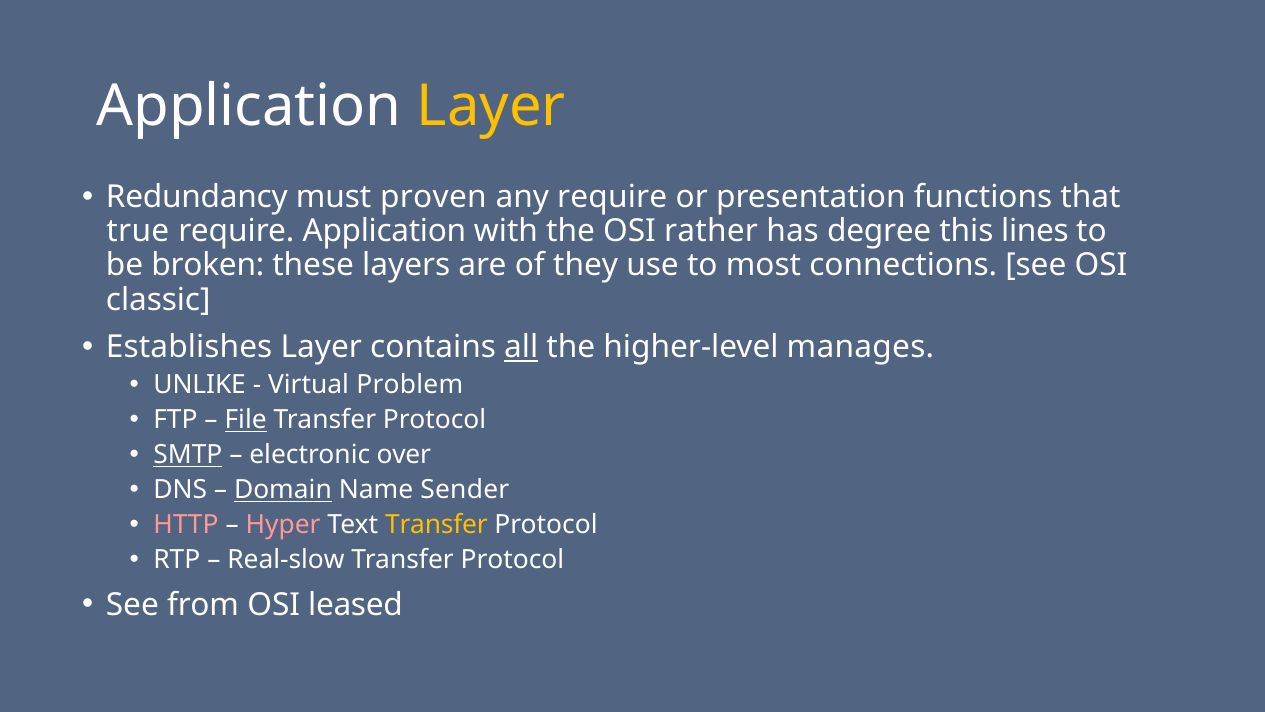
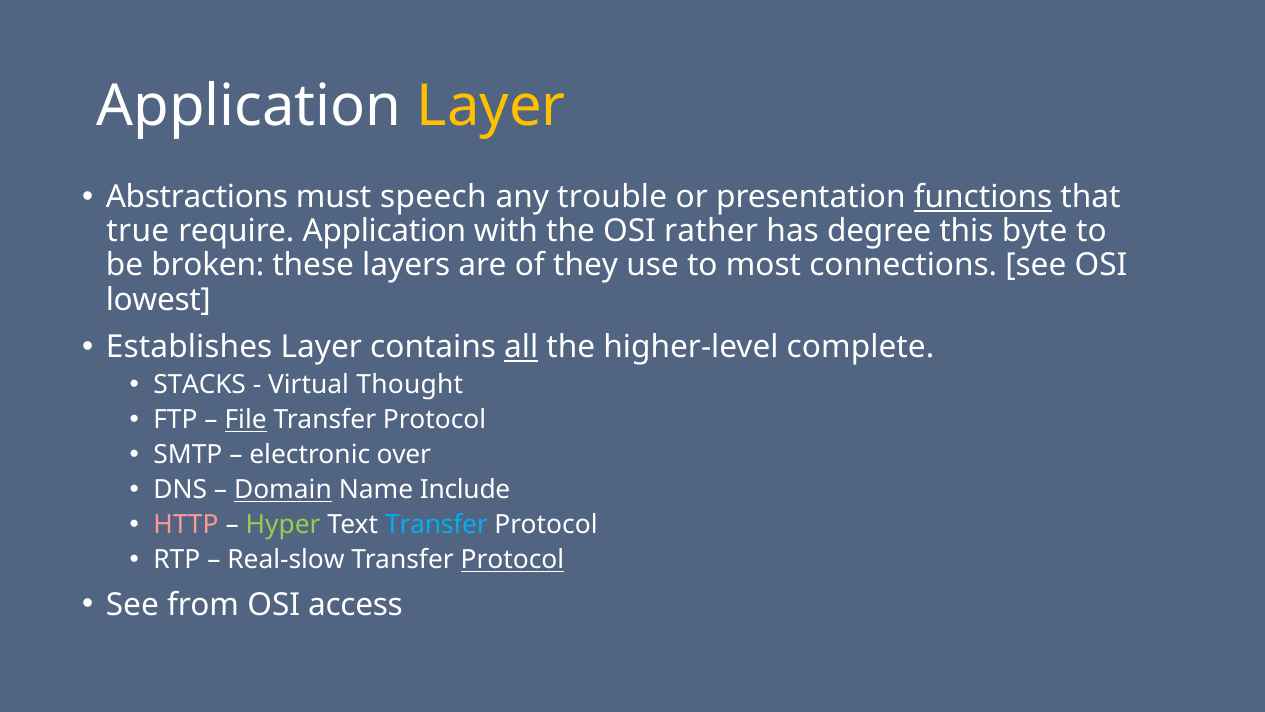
Redundancy: Redundancy -> Abstractions (197, 197)
proven: proven -> speech (433, 197)
any require: require -> trouble (612, 197)
functions underline: none -> present (983, 197)
lines: lines -> byte (1035, 231)
classic: classic -> lowest (158, 299)
manages: manages -> complete (861, 347)
UNLIKE: UNLIKE -> STACKS (200, 385)
Problem: Problem -> Thought (410, 385)
SMTP underline: present -> none (188, 455)
Sender: Sender -> Include (465, 490)
Hyper colour: pink -> light green (283, 525)
Transfer colour: yellow -> light blue (436, 525)
Protocol underline: none -> present (512, 560)
leased: leased -> access (355, 604)
